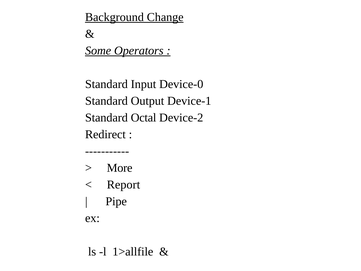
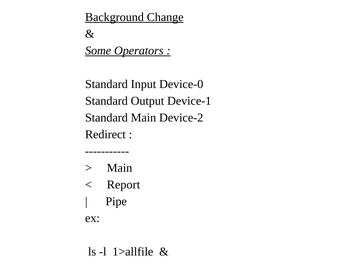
Standard Octal: Octal -> Main (143, 117)
More: More -> Main (120, 168)
